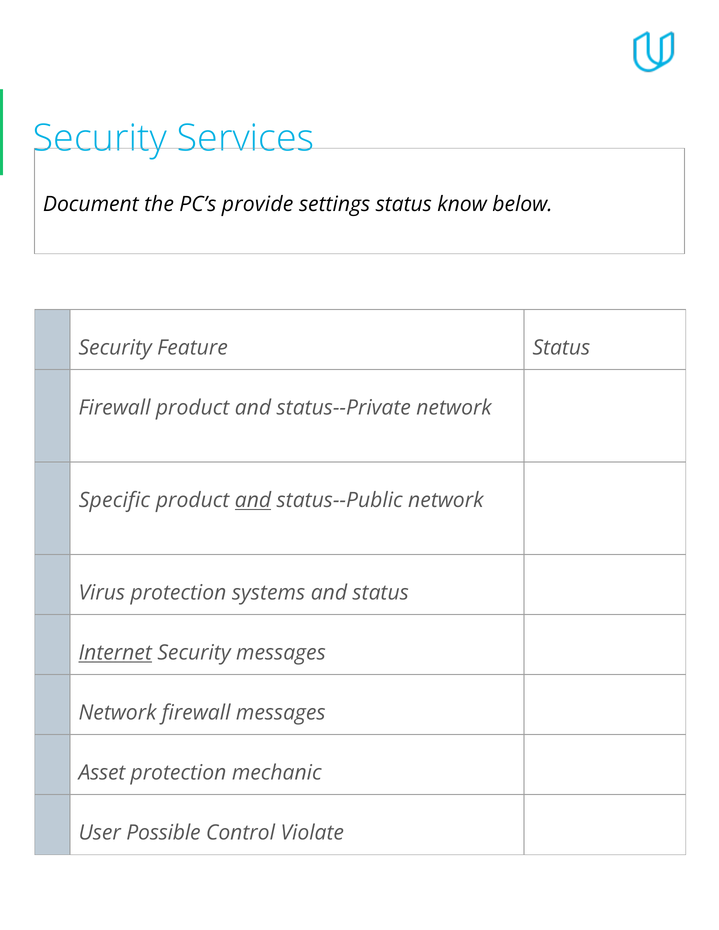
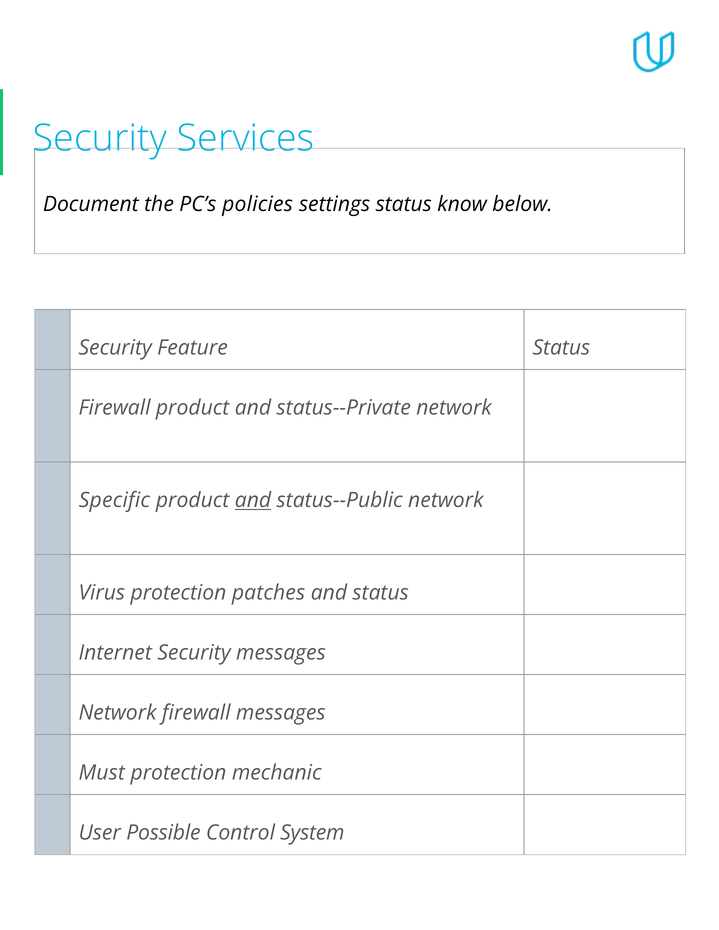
provide: provide -> policies (258, 204)
systems: systems -> patches (269, 593)
Internet underline: present -> none (115, 653)
Asset: Asset -> Must (102, 773)
Violate: Violate -> System (312, 833)
